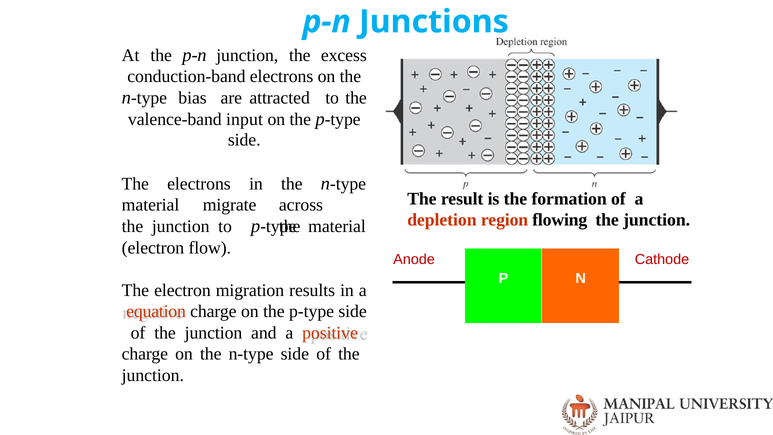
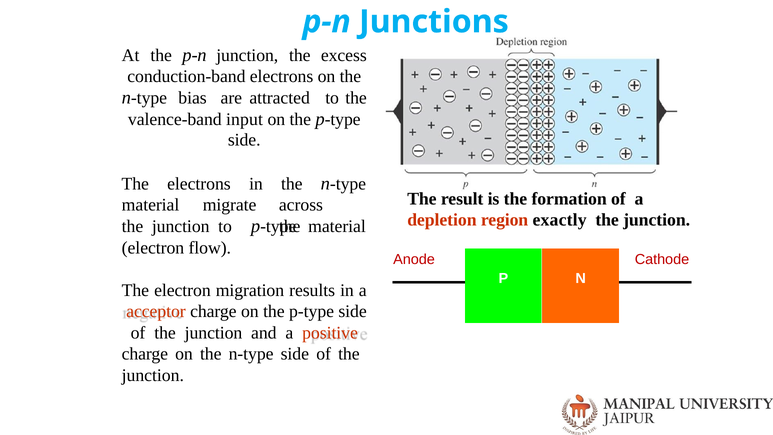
flowing: flowing -> exactly (560, 220)
equation: equation -> acceptor (156, 311)
